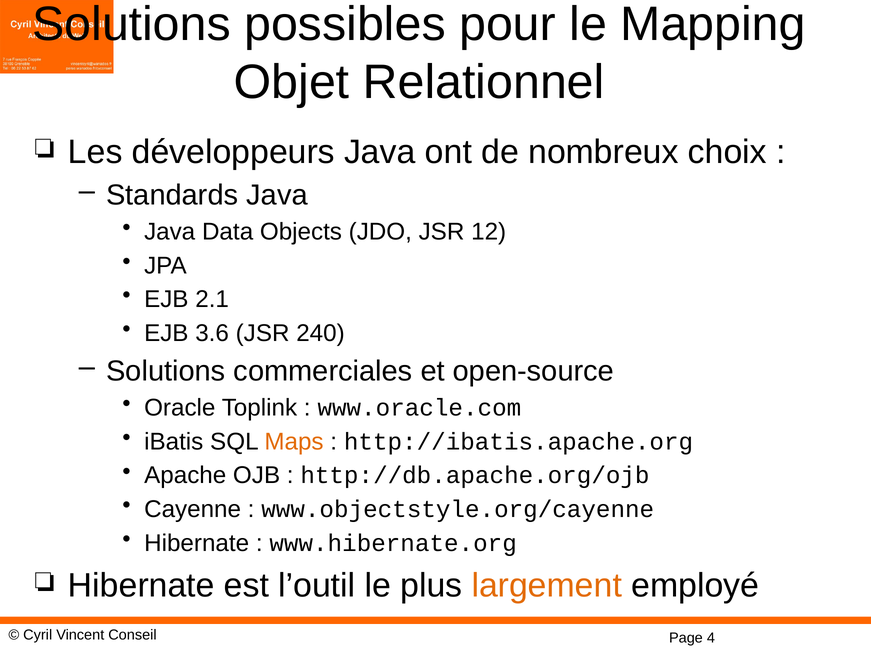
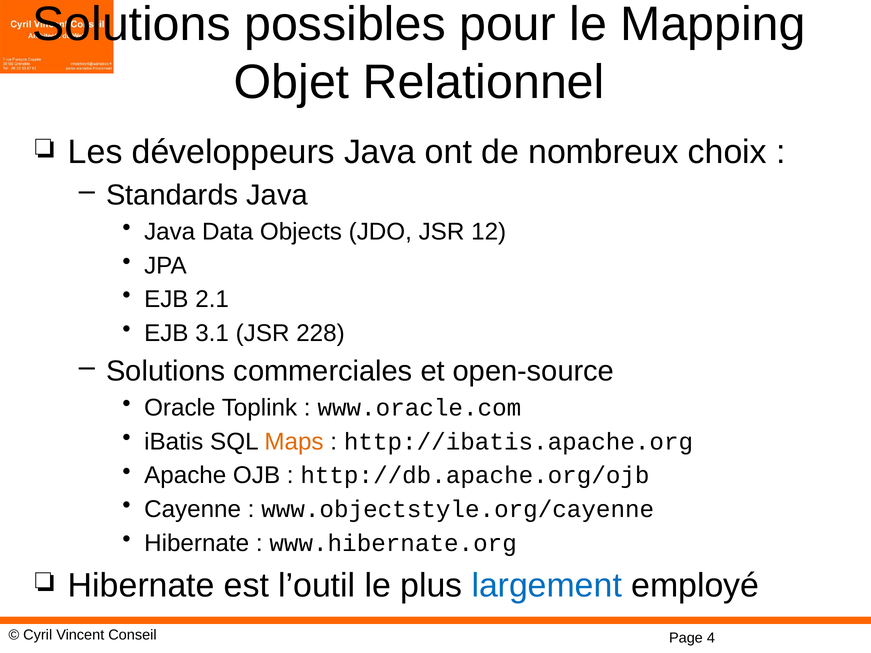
3.6: 3.6 -> 3.1 (212, 333)
240: 240 -> 228 (320, 333)
largement colour: orange -> blue (547, 586)
